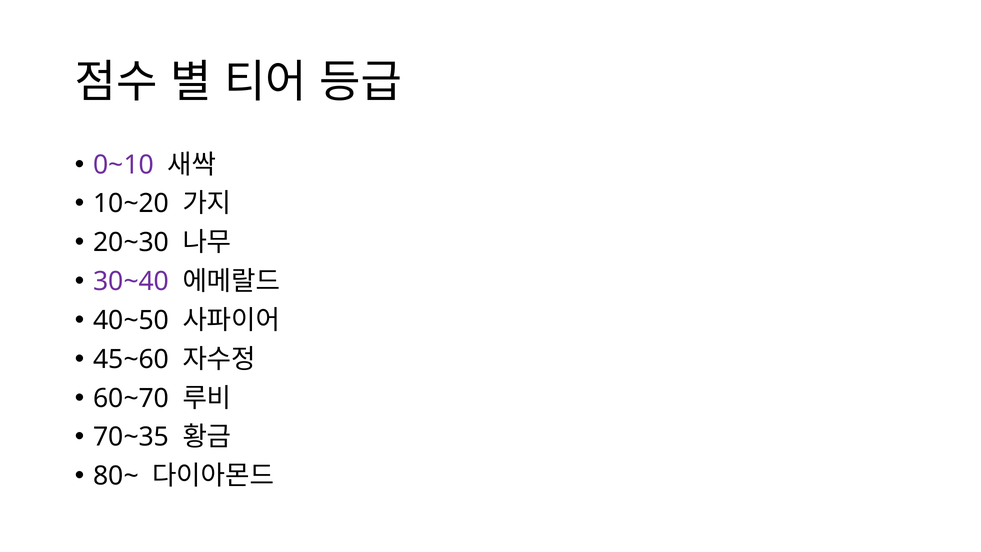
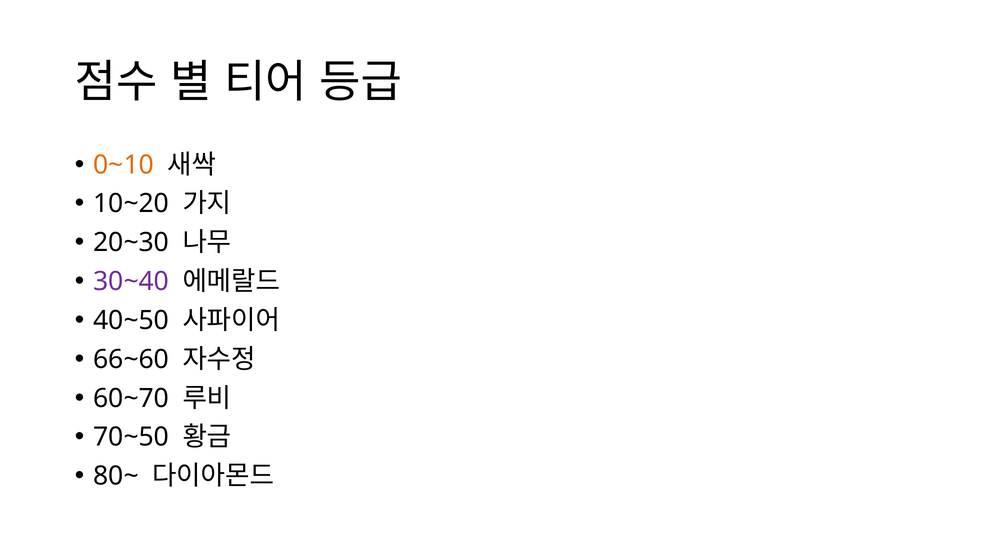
0~10 colour: purple -> orange (124, 165)
45~60: 45~60 -> 66~60 (131, 359)
70~35: 70~35 -> 70~50 (131, 437)
